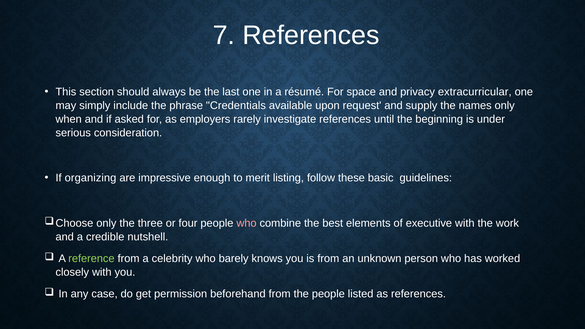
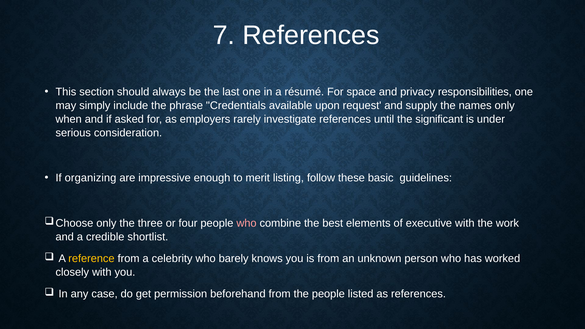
extracurricular: extracurricular -> responsibilities (475, 92)
beginning: beginning -> significant (439, 119)
nutshell: nutshell -> shortlist (148, 237)
reference colour: light green -> yellow (91, 259)
